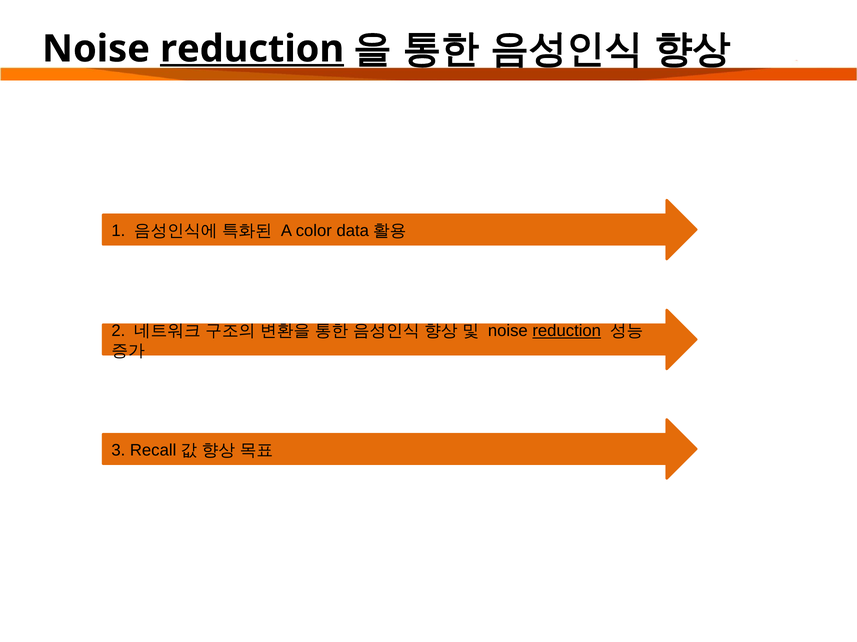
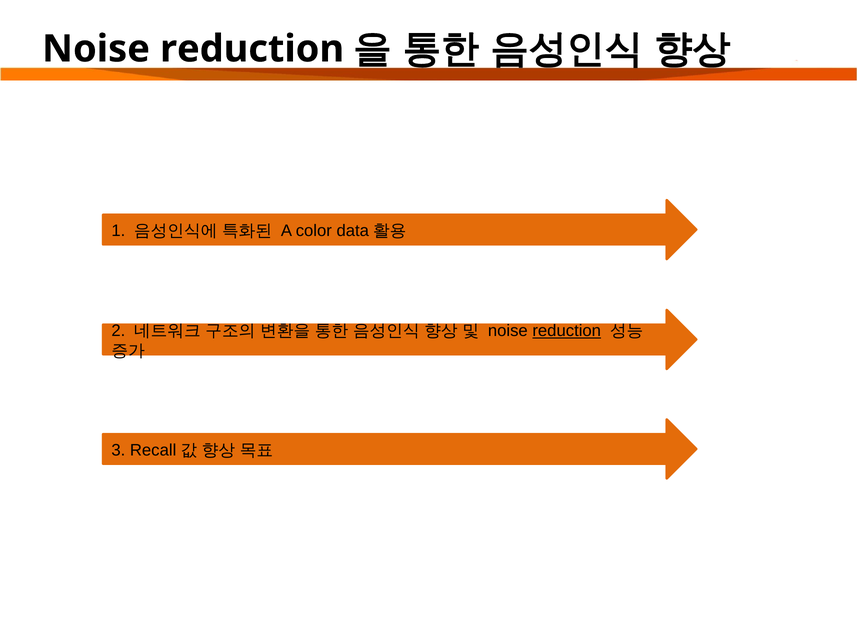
reduction underline: present -> none (252, 49)
